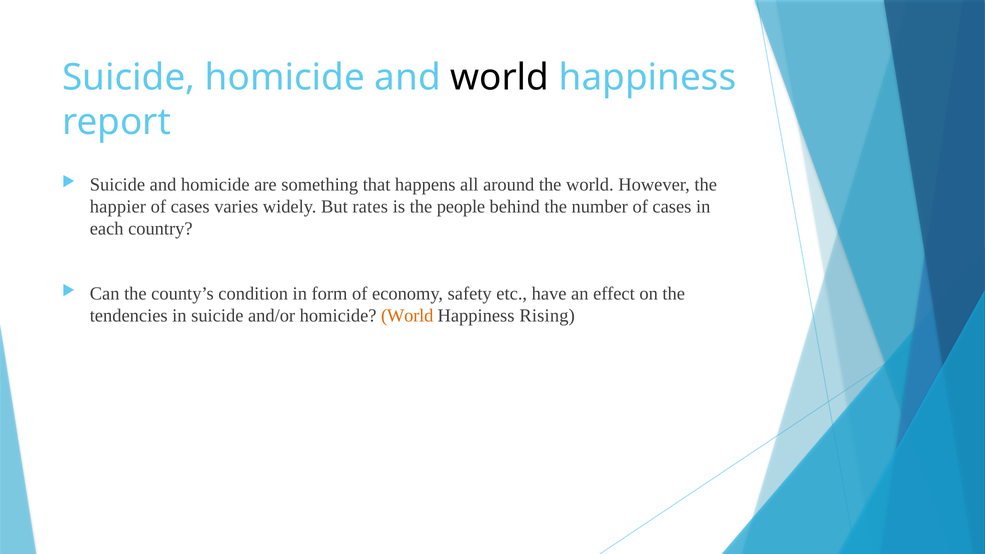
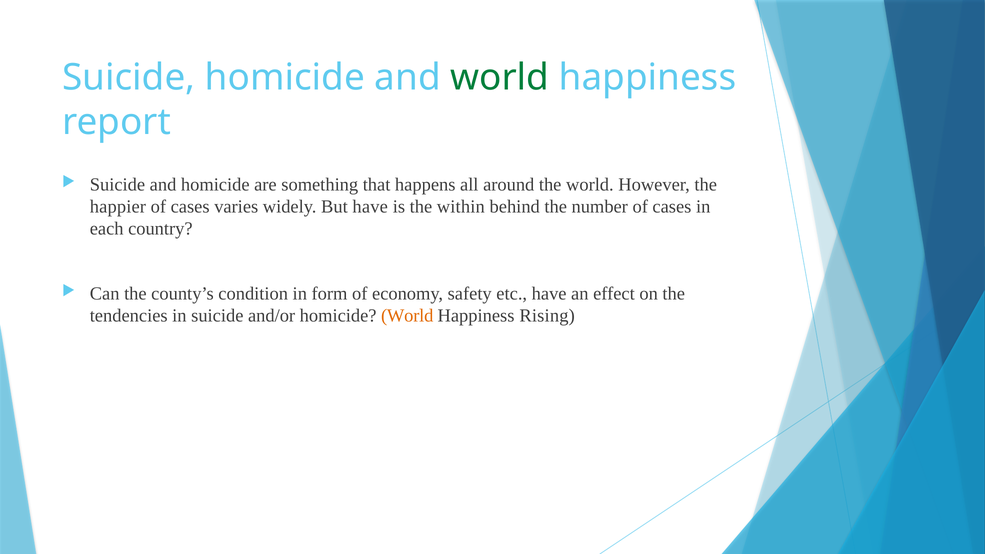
world colour: black -> green (500, 78)
But rates: rates -> have (370, 207)
people: people -> within (461, 207)
